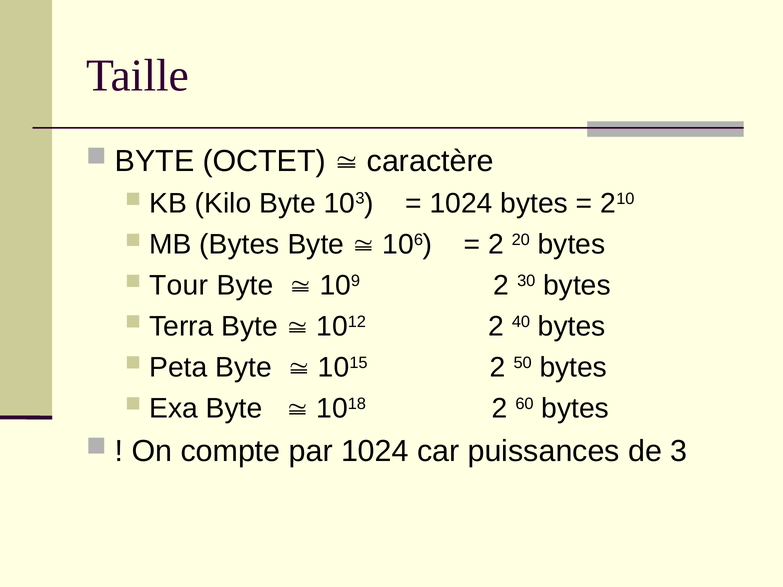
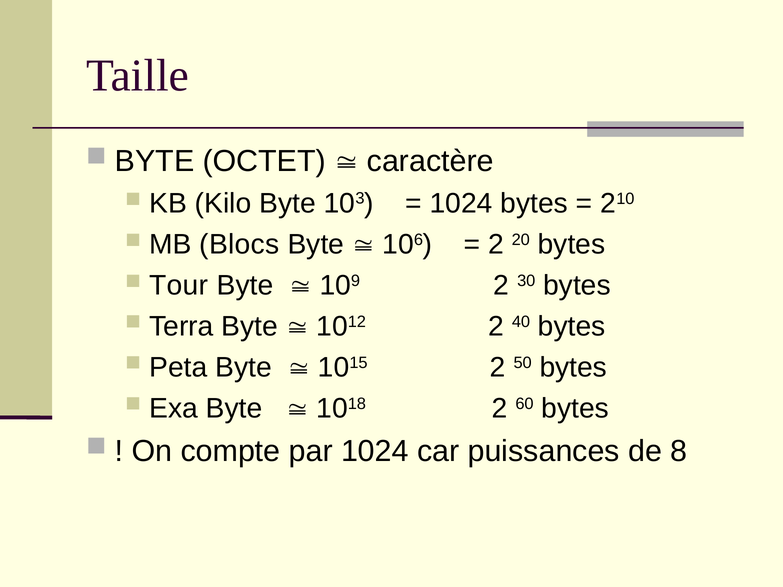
MB Bytes: Bytes -> Blocs (239, 245)
3: 3 -> 8 (679, 451)
